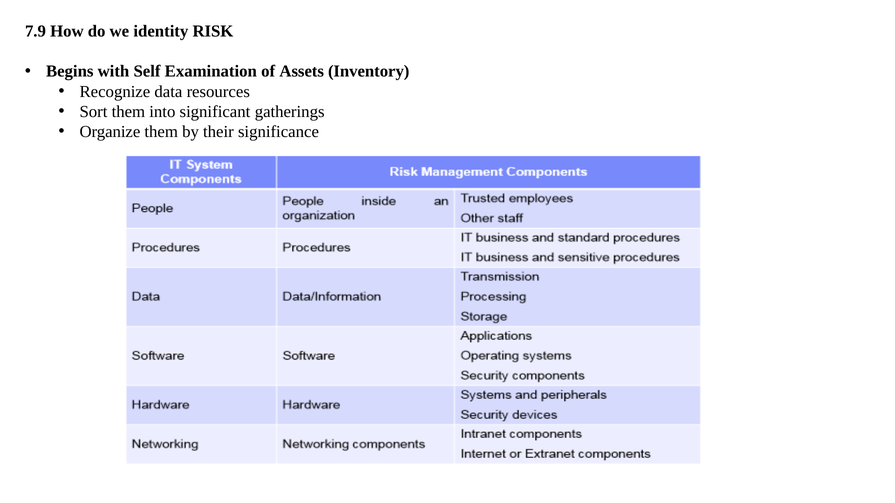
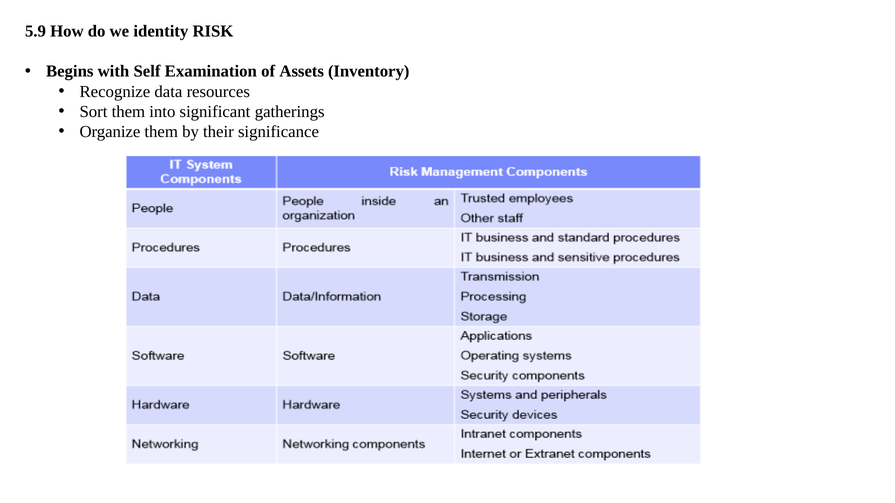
7.9: 7.9 -> 5.9 (35, 31)
